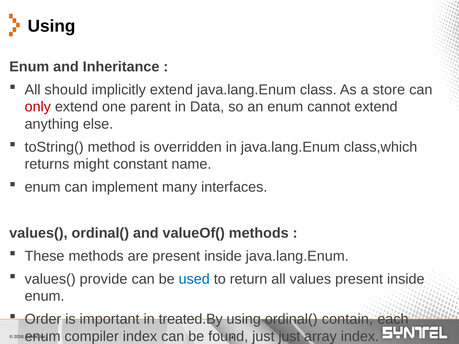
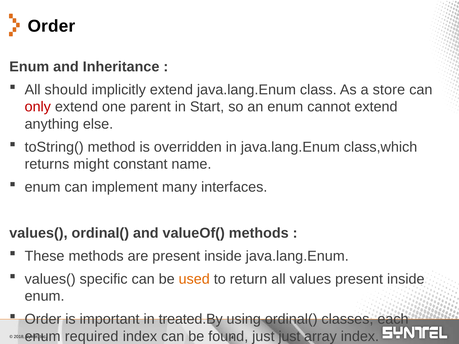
Using: Using -> Order (51, 26)
Data: Data -> Start (207, 107)
provide: provide -> specific (104, 279)
used colour: blue -> orange (194, 279)
ordinal( contain: contain -> classes (347, 319)
compiler: compiler -> required (92, 337)
